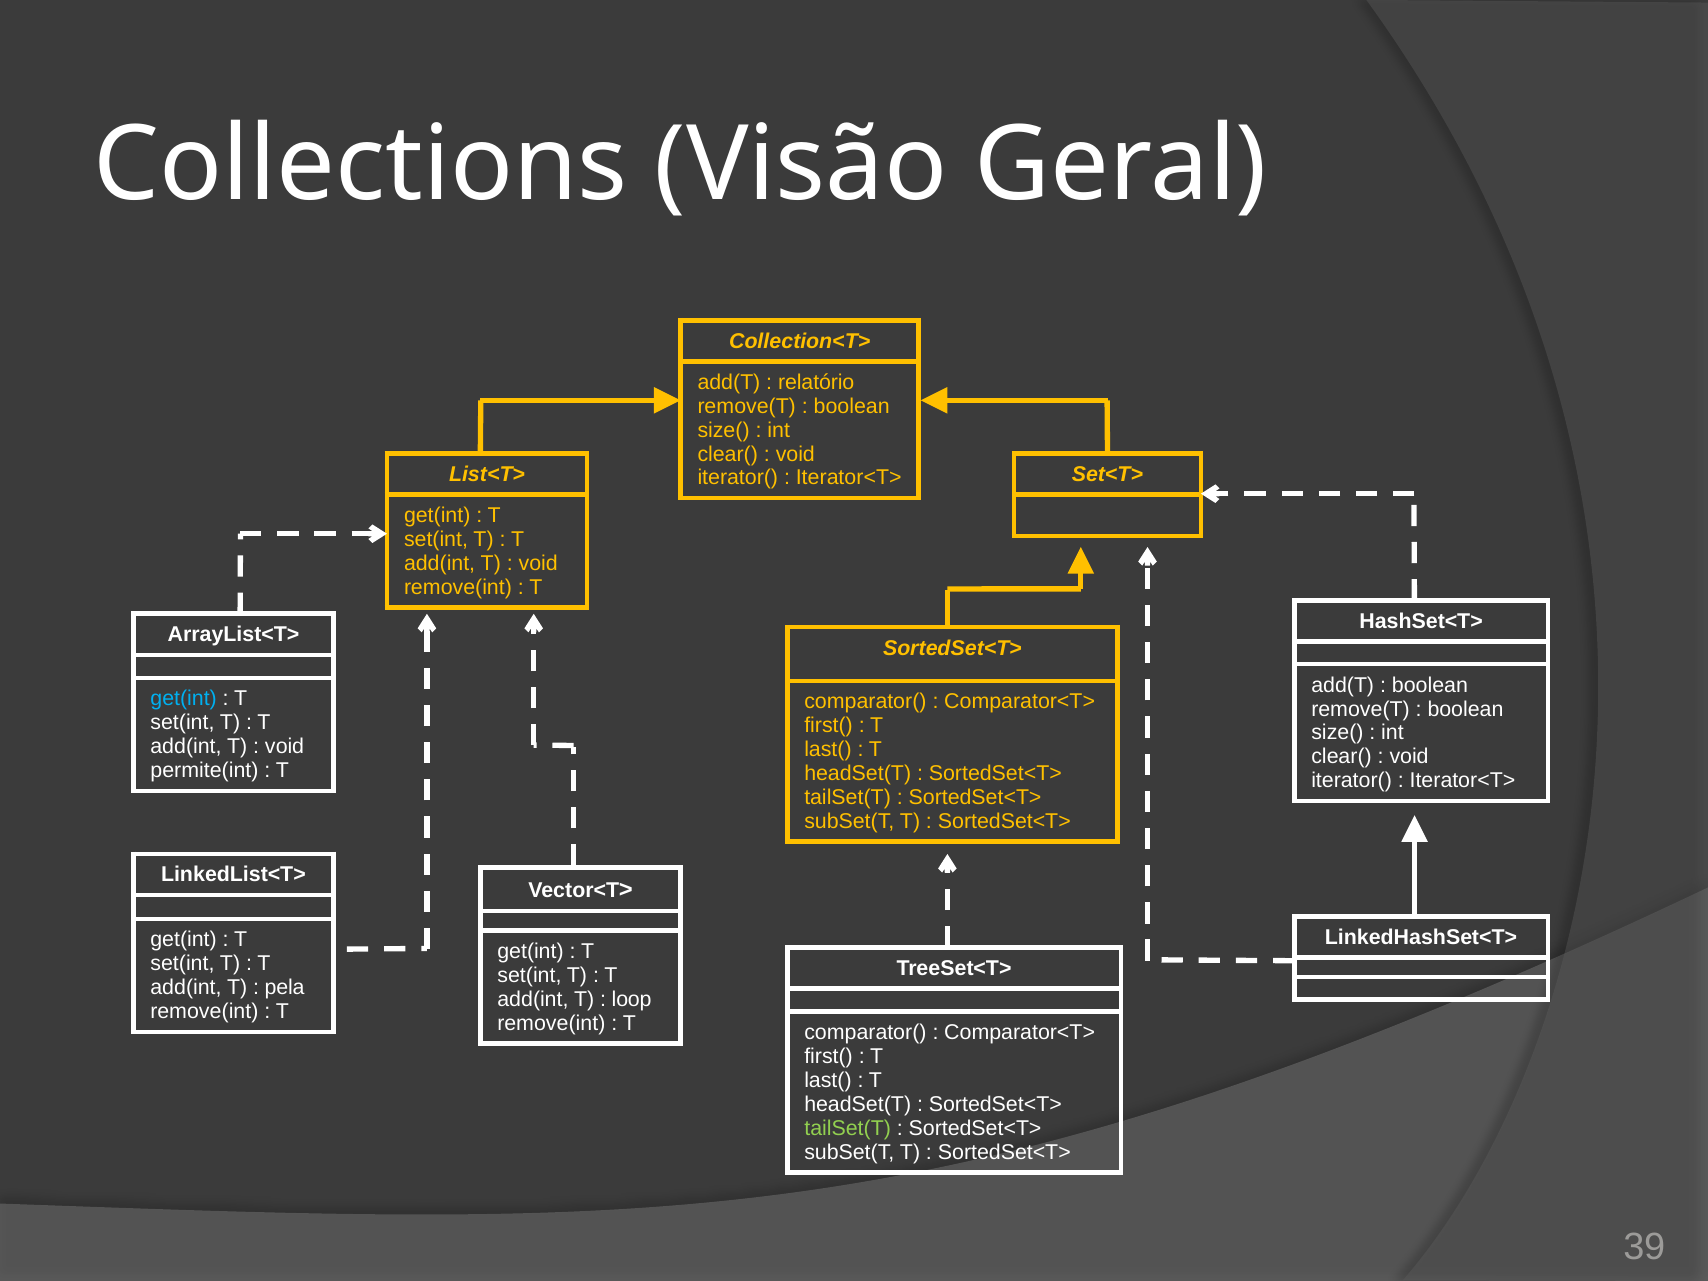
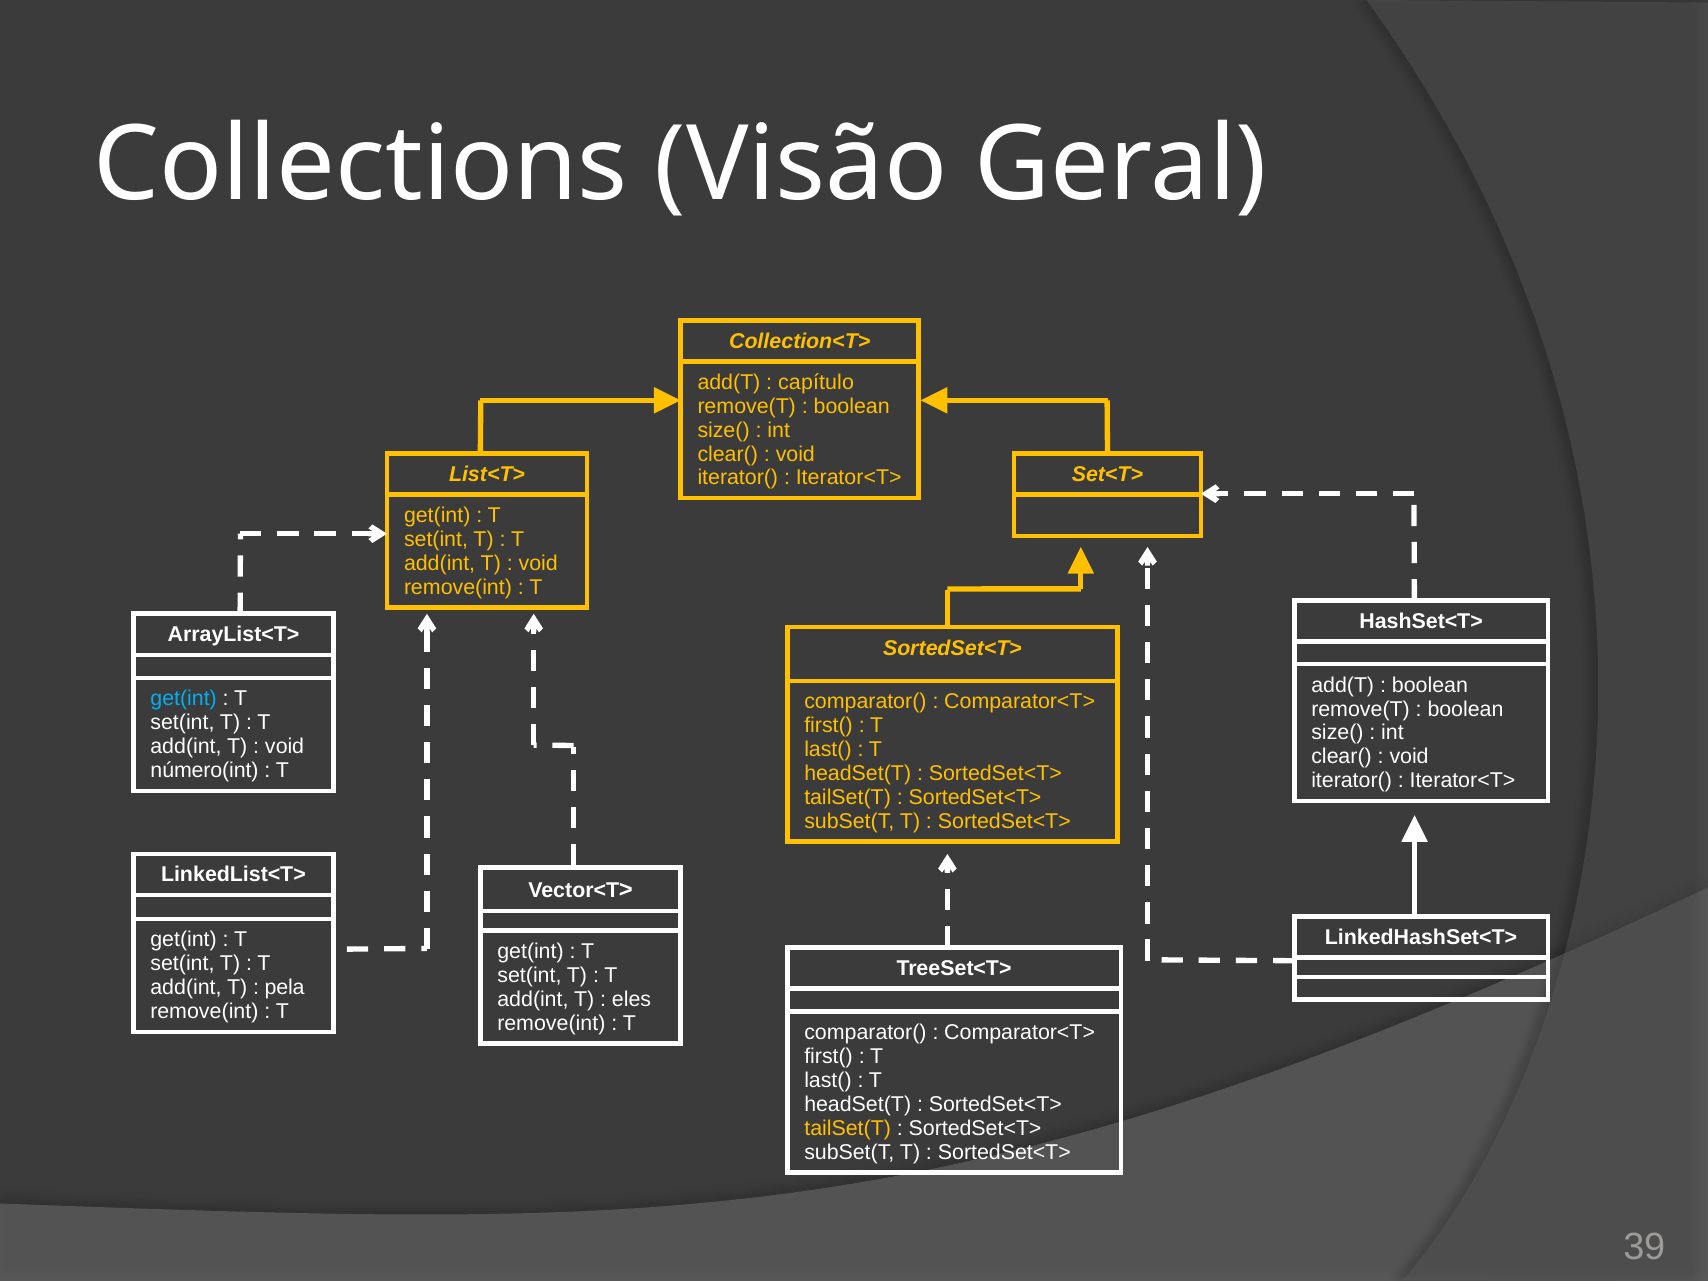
relatório: relatório -> capítulo (816, 382)
permite(int: permite(int -> número(int (205, 771)
loop: loop -> eles (632, 999)
tailSet(T colour: light green -> yellow (848, 1128)
